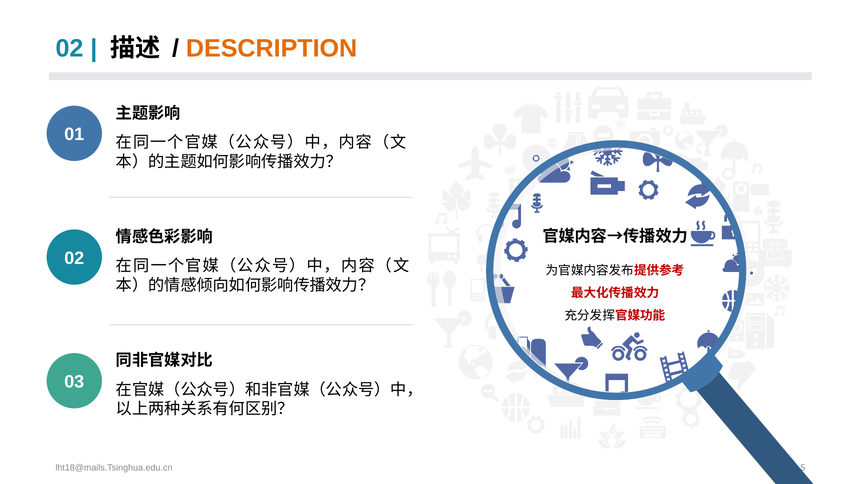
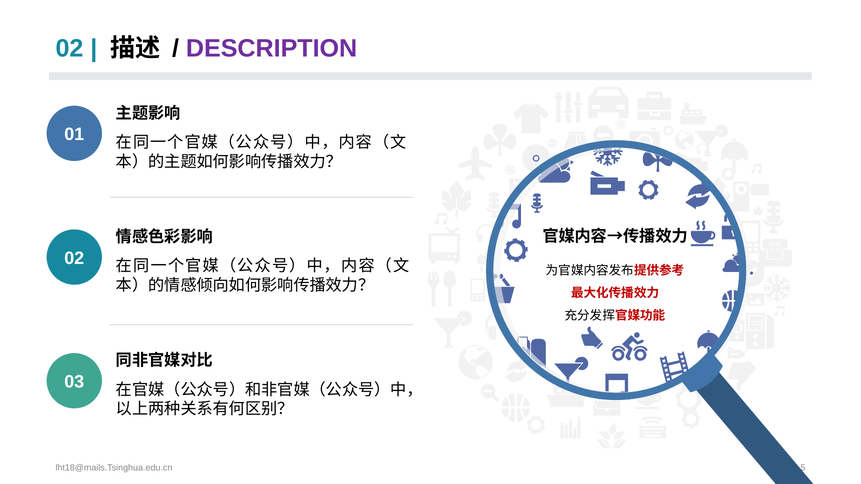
DESCRIPTION colour: orange -> purple (272, 48)
